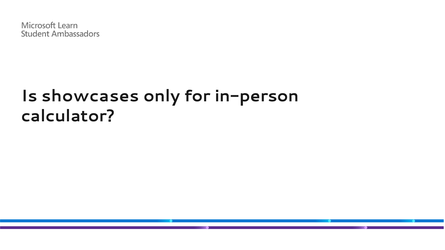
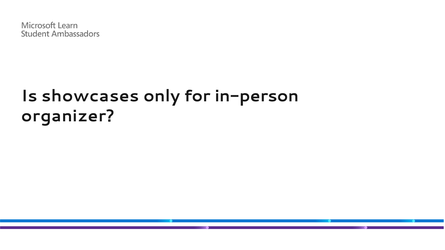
calculator: calculator -> organizer (68, 116)
